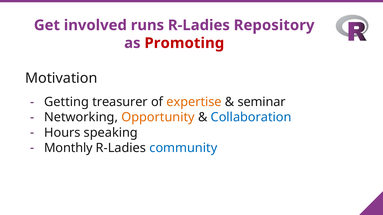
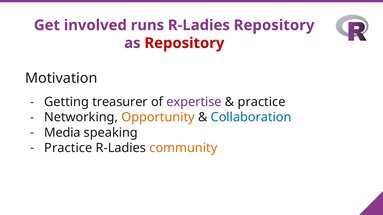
as Promoting: Promoting -> Repository (184, 43)
expertise colour: orange -> purple (194, 102)
seminar: seminar -> practice (262, 102)
Hours: Hours -> Media (62, 133)
Monthly: Monthly -> Practice (68, 148)
community colour: blue -> orange (183, 148)
